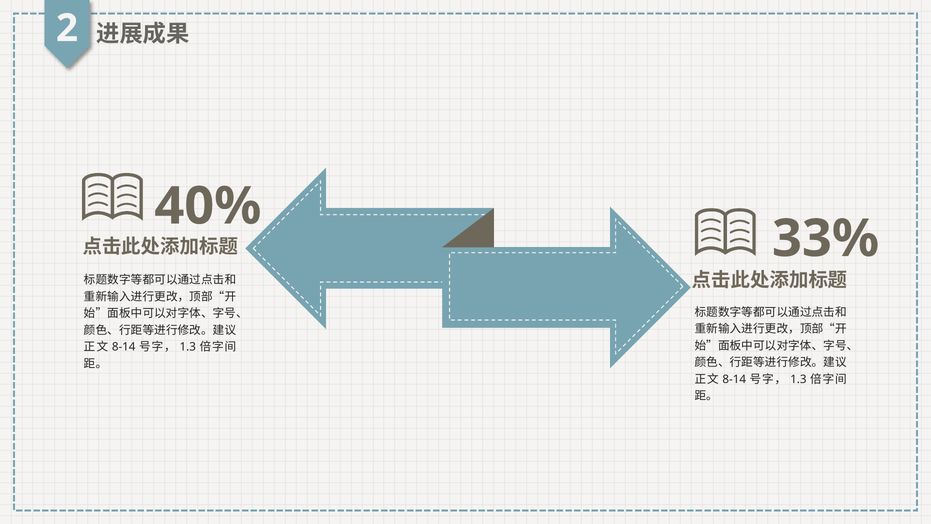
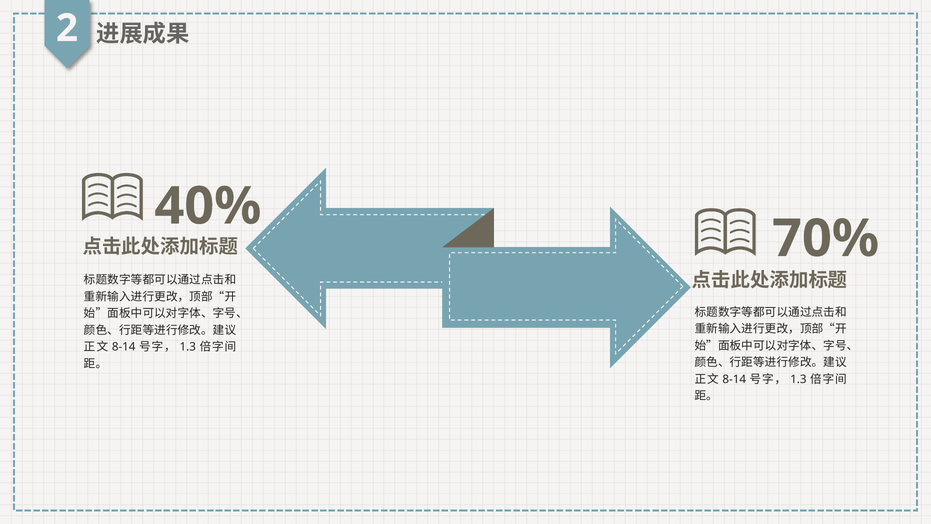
33%: 33% -> 70% (826, 239)
